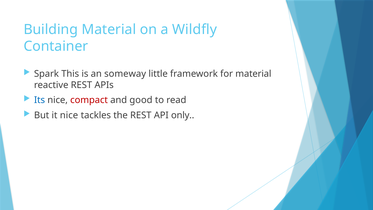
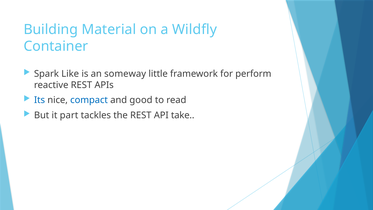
This: This -> Like (70, 74)
for material: material -> perform (253, 74)
compact colour: red -> blue (89, 100)
it nice: nice -> part (69, 115)
only: only -> take (183, 115)
